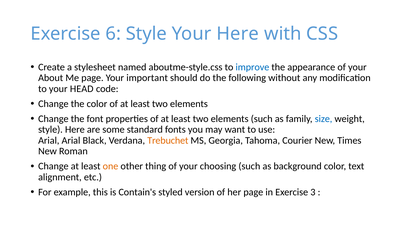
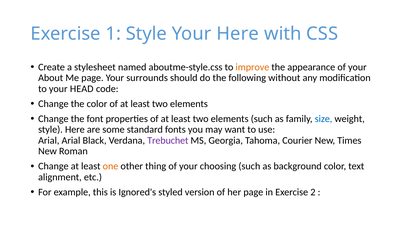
6: 6 -> 1 (113, 34)
improve colour: blue -> orange (252, 67)
important: important -> surrounds (147, 78)
Trebuchet colour: orange -> purple (168, 141)
Contain's: Contain's -> Ignored's (137, 192)
3: 3 -> 2 (313, 192)
